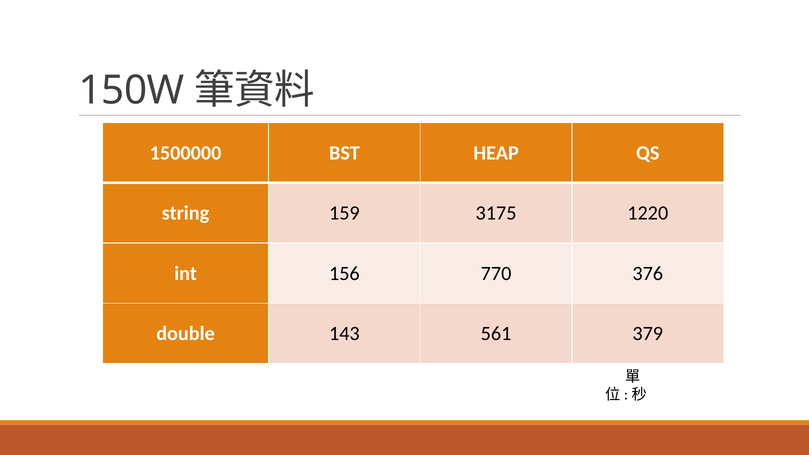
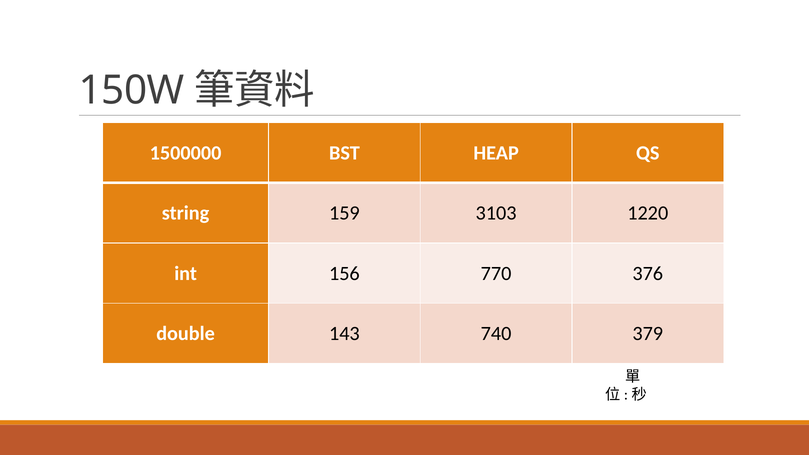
3175: 3175 -> 3103 (496, 213)
561: 561 -> 740 (496, 334)
